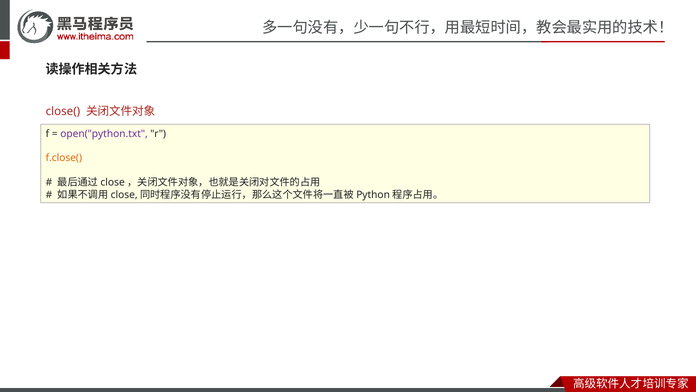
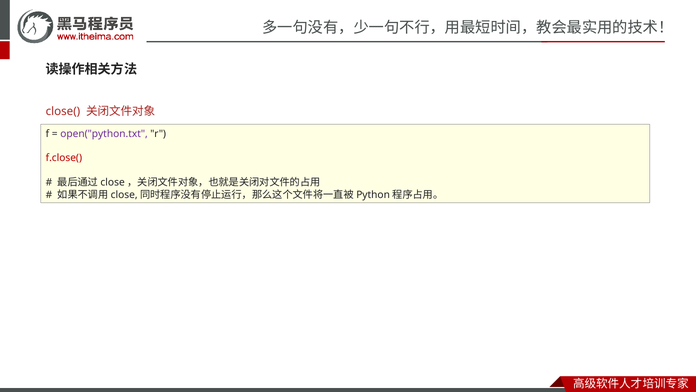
f.close( colour: orange -> red (64, 158)
